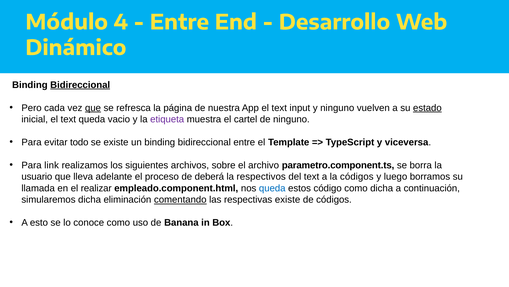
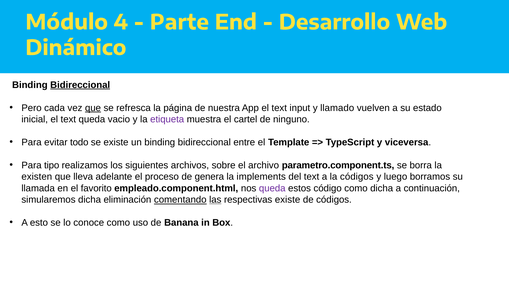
Entre: Entre -> Parte (179, 22)
y ninguno: ninguno -> llamado (337, 108)
estado underline: present -> none (427, 108)
link: link -> tipo (52, 165)
usuario: usuario -> existen (37, 176)
deberá: deberá -> genera (209, 176)
respectivos: respectivos -> implements (261, 176)
realizar: realizar -> favorito (96, 188)
queda colour: blue -> purple (272, 188)
las underline: none -> present (215, 199)
